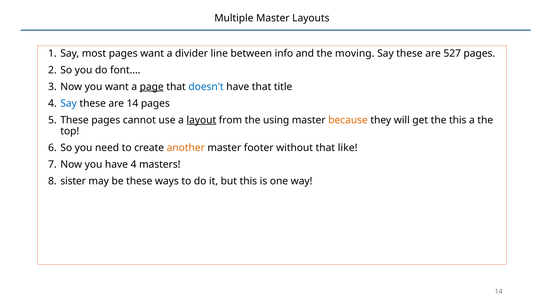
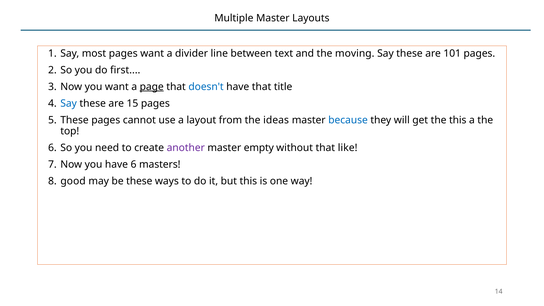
info: info -> text (284, 53)
527: 527 -> 101 (452, 53)
font: font -> first (125, 70)
are 14: 14 -> 15 (132, 103)
layout underline: present -> none (201, 120)
using: using -> ideas (276, 120)
because colour: orange -> blue (348, 120)
another colour: orange -> purple (186, 148)
footer: footer -> empty (259, 148)
have 4: 4 -> 6 (134, 164)
sister: sister -> good (73, 181)
